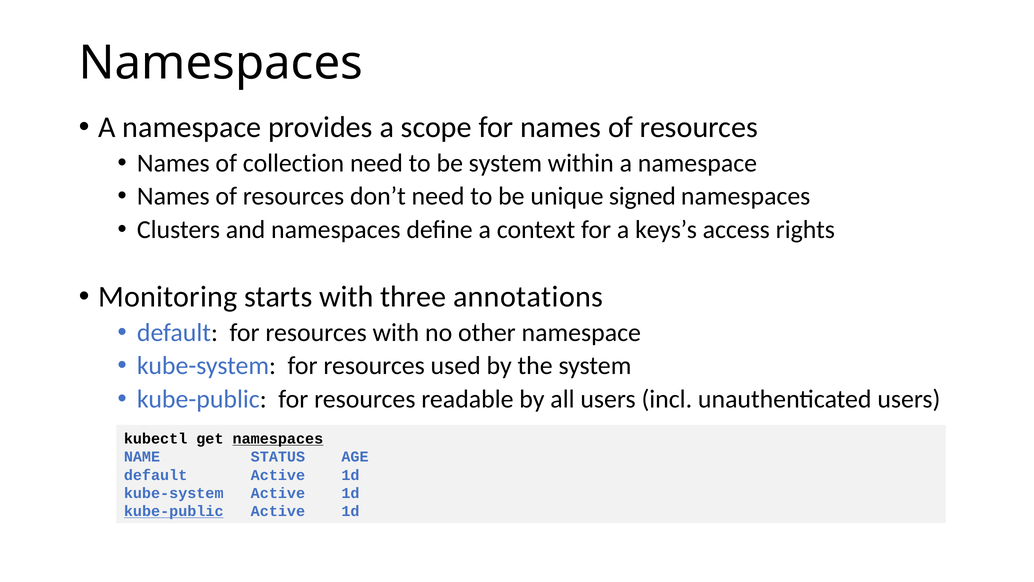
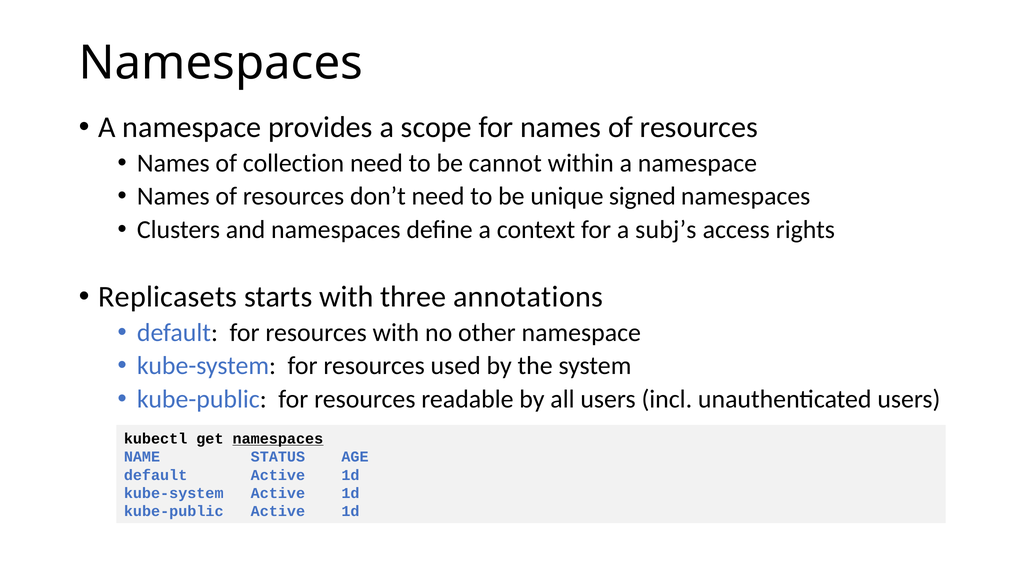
be system: system -> cannot (505, 163)
keys’s: keys’s -> subj’s (666, 230)
Monitoring: Monitoring -> Replicasets (168, 297)
kube-public underline: present -> none (174, 511)
